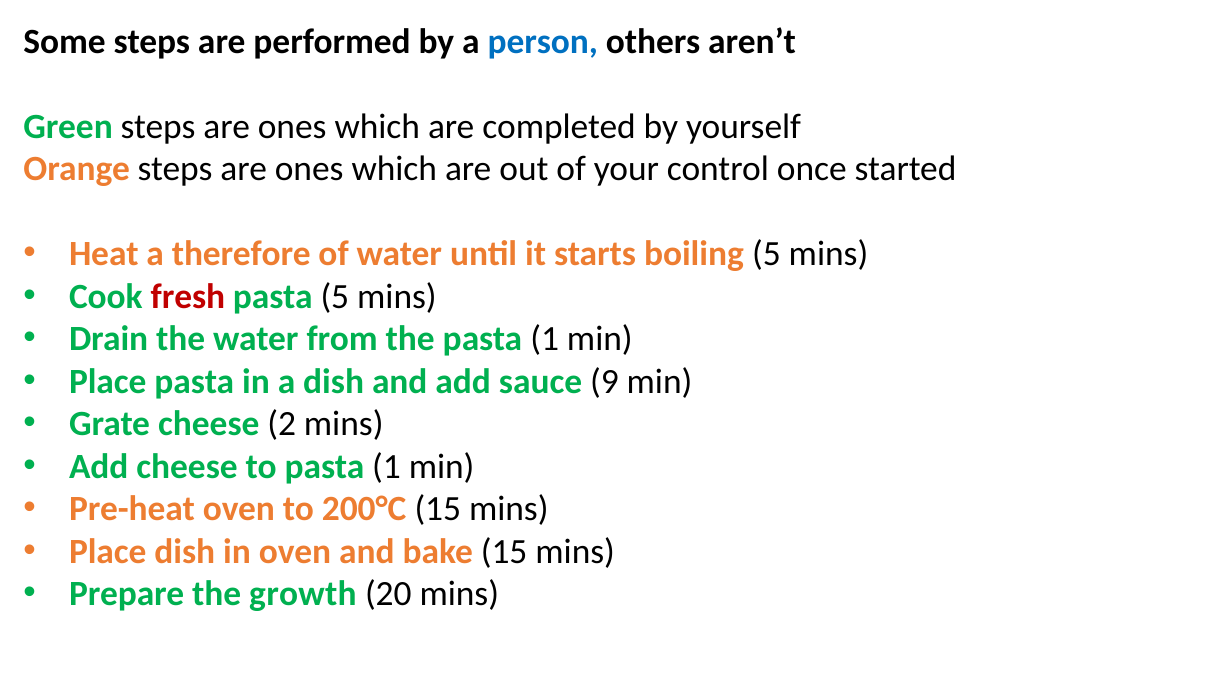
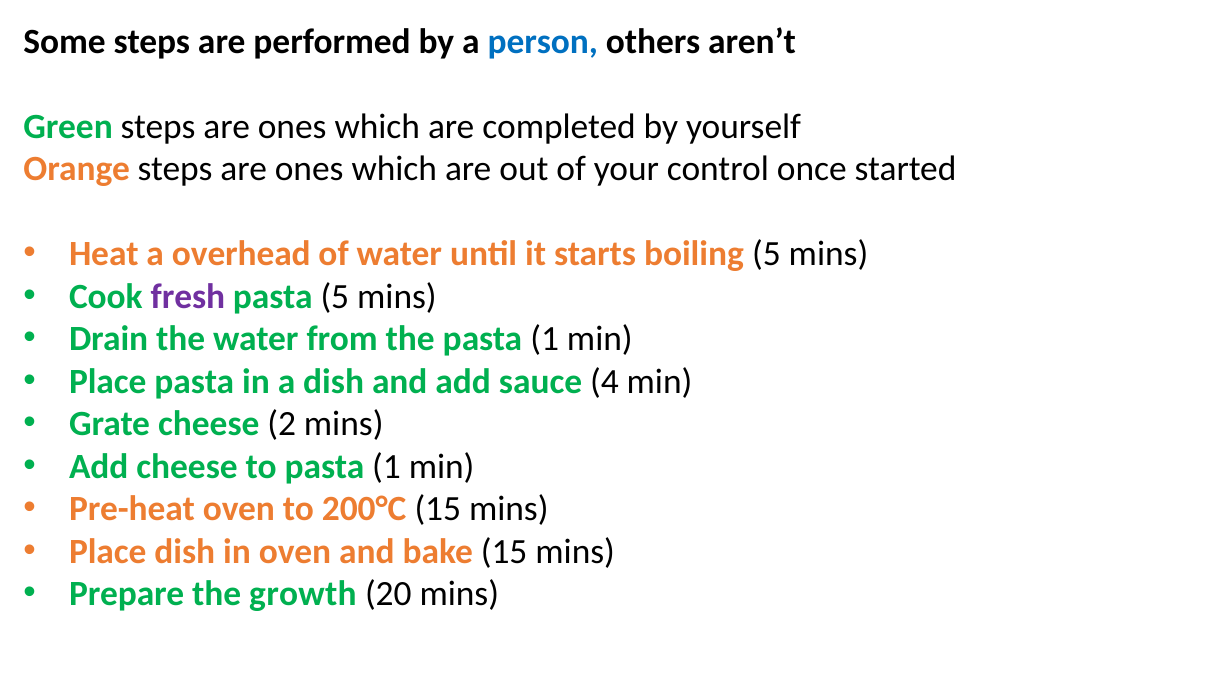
therefore: therefore -> overhead (241, 254)
fresh colour: red -> purple (188, 297)
9: 9 -> 4 (604, 382)
